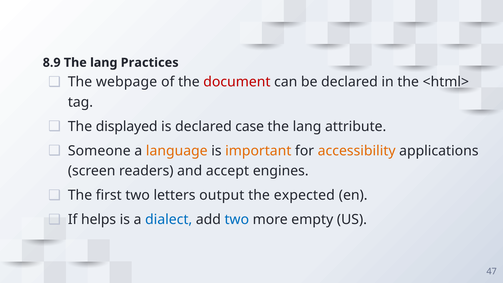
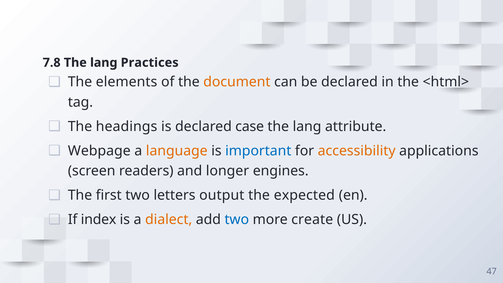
8.9: 8.9 -> 7.8 (52, 63)
webpage: webpage -> elements (127, 82)
document colour: red -> orange (237, 82)
displayed: displayed -> headings (127, 126)
Someone: Someone -> Webpage (99, 151)
important colour: orange -> blue (258, 151)
accept: accept -> longer (227, 171)
helps: helps -> index (99, 220)
dialect colour: blue -> orange (169, 220)
empty: empty -> create (312, 220)
